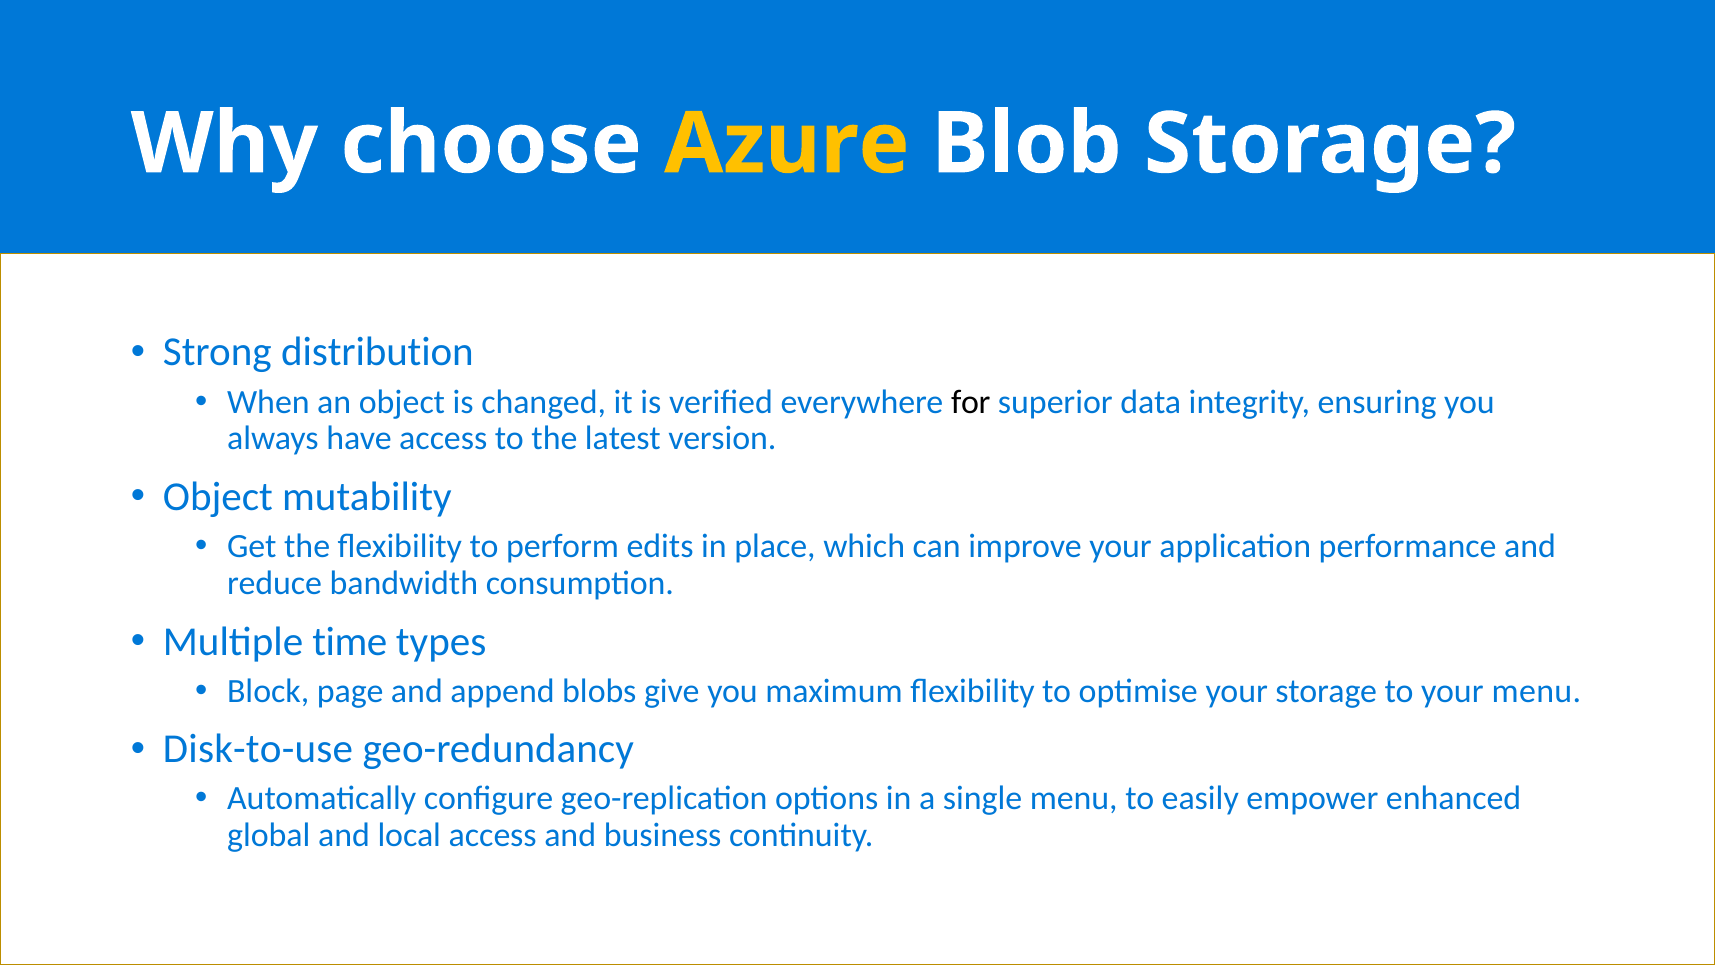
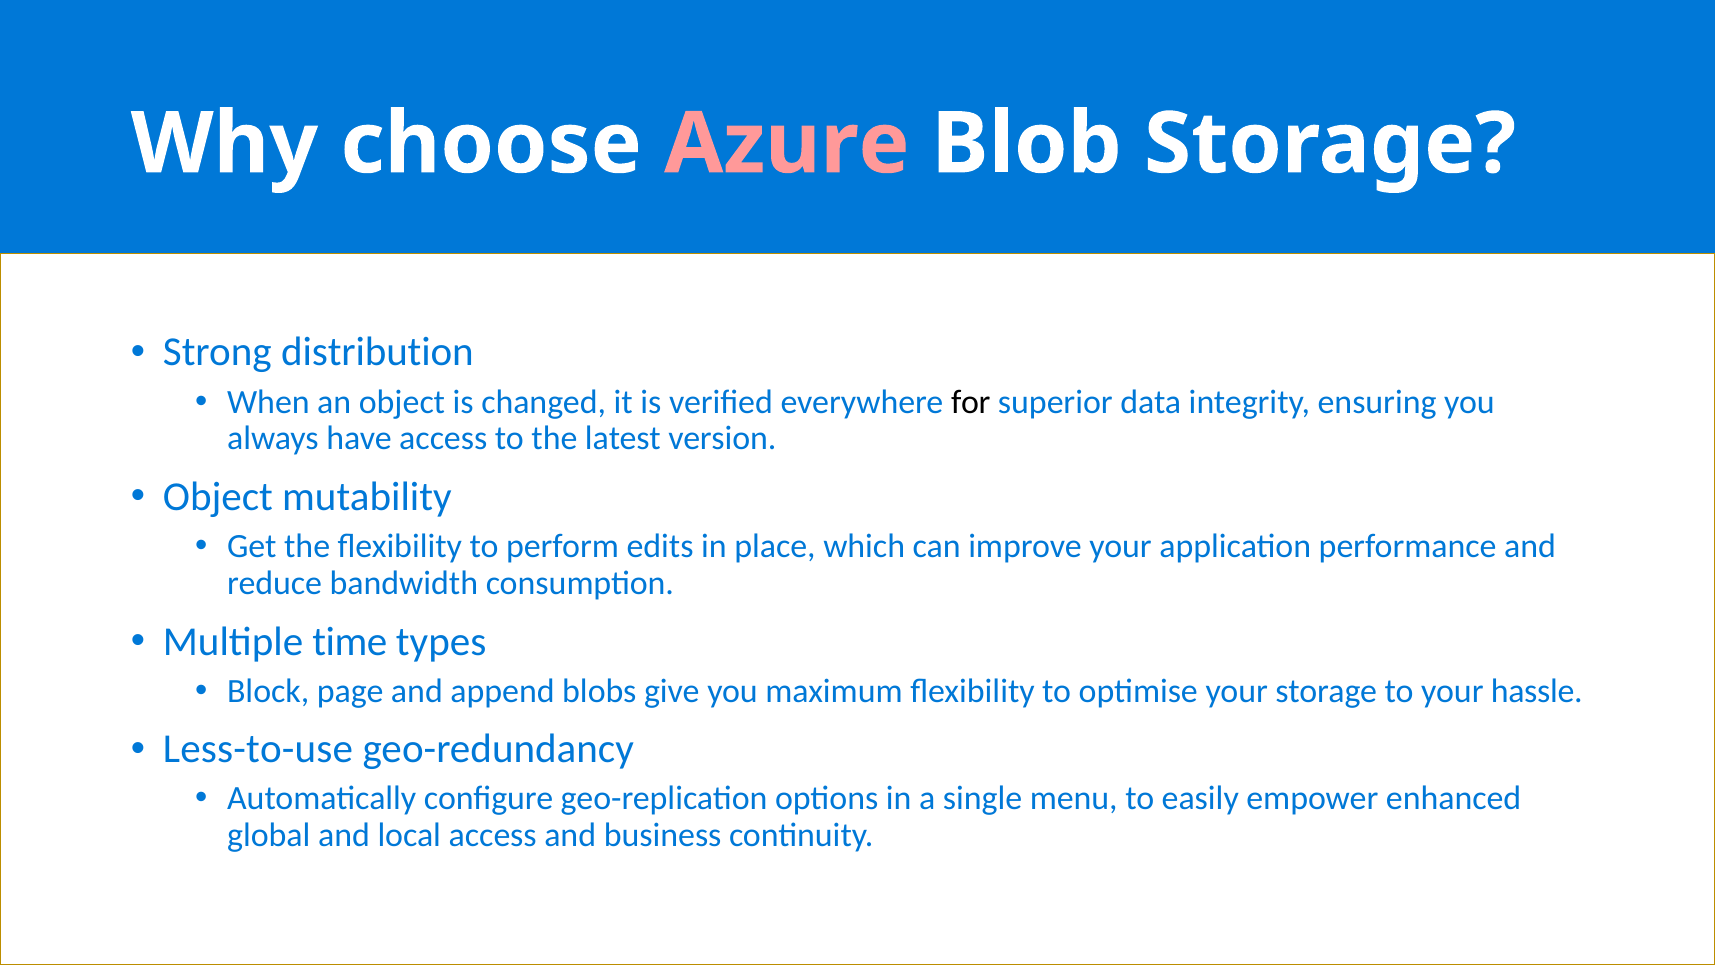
Azure colour: yellow -> pink (787, 144)
your menu: menu -> hassle (1537, 691)
Disk-to-use: Disk-to-use -> Less-to-use (258, 749)
